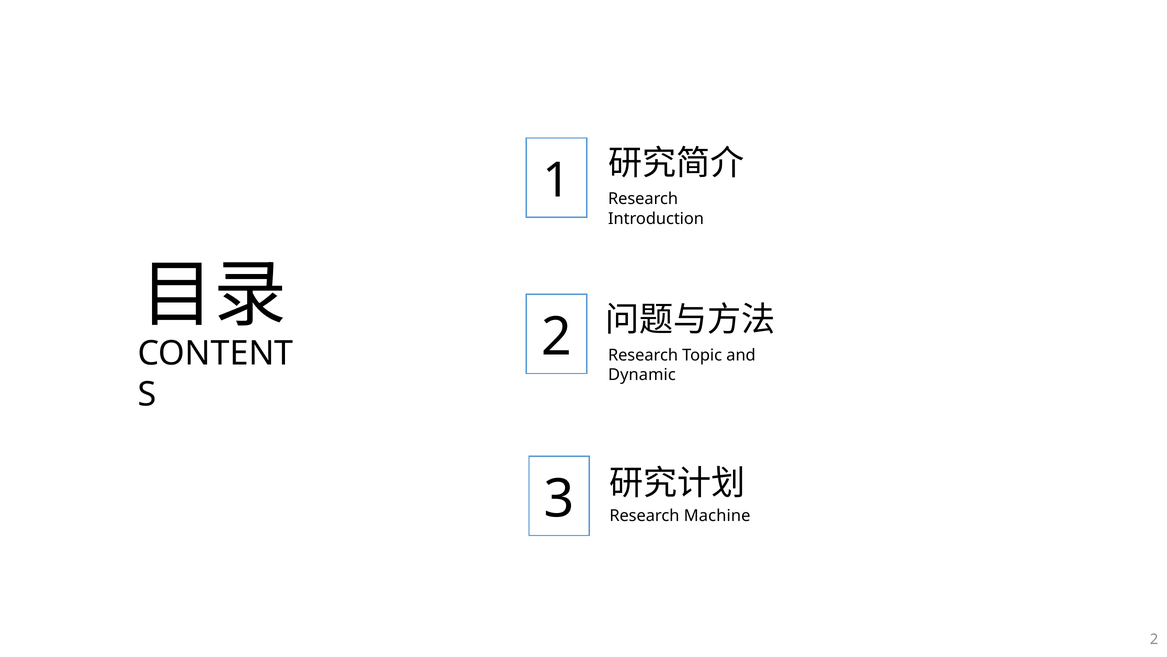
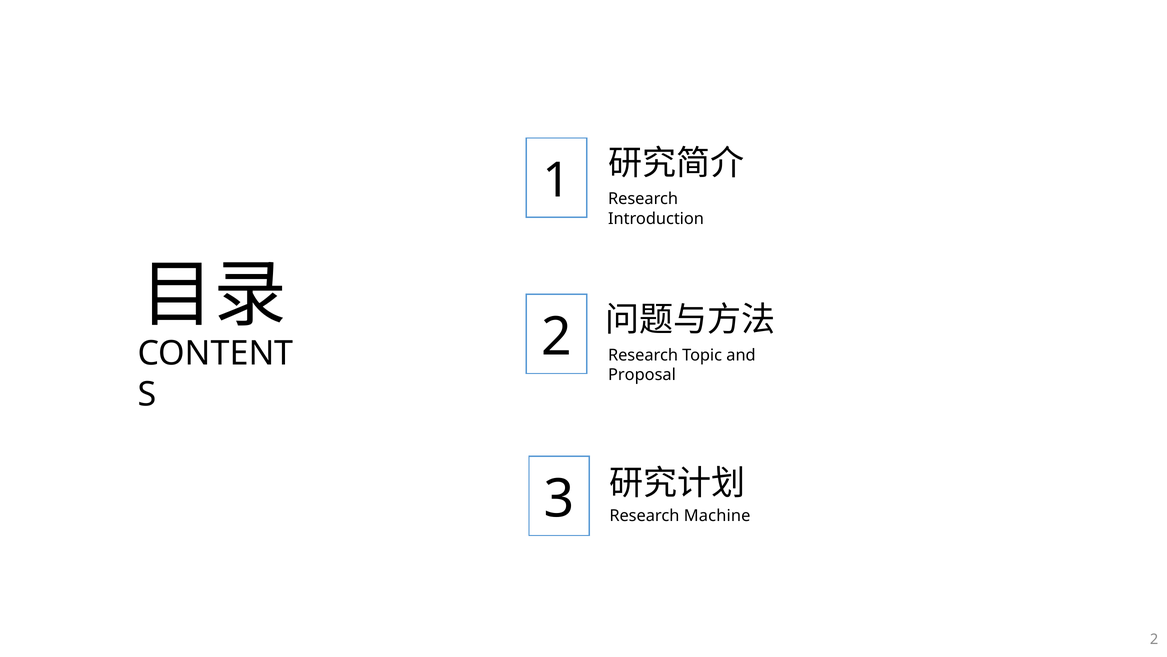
Dynamic: Dynamic -> Proposal (642, 374)
